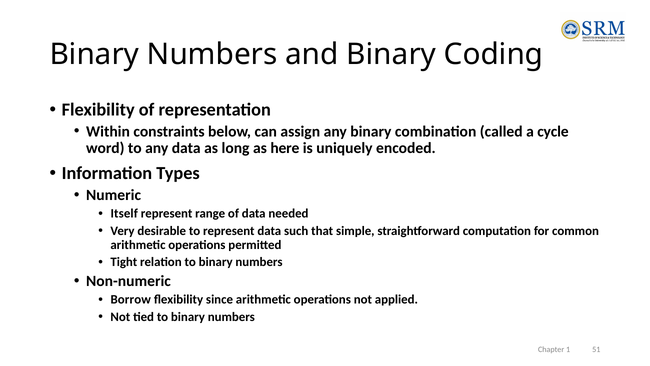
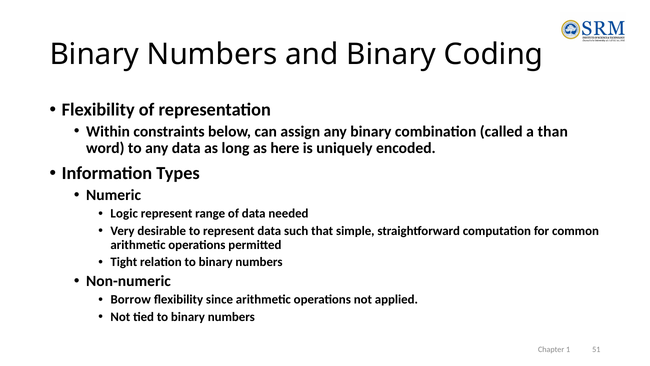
cycle: cycle -> than (553, 131)
Itself: Itself -> Logic (124, 214)
